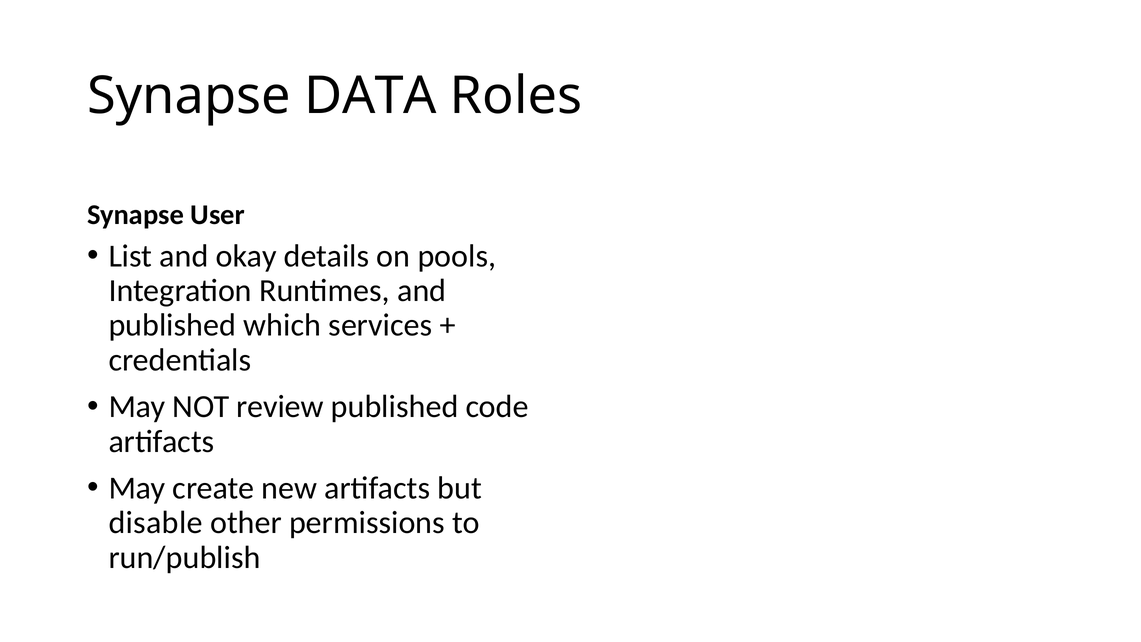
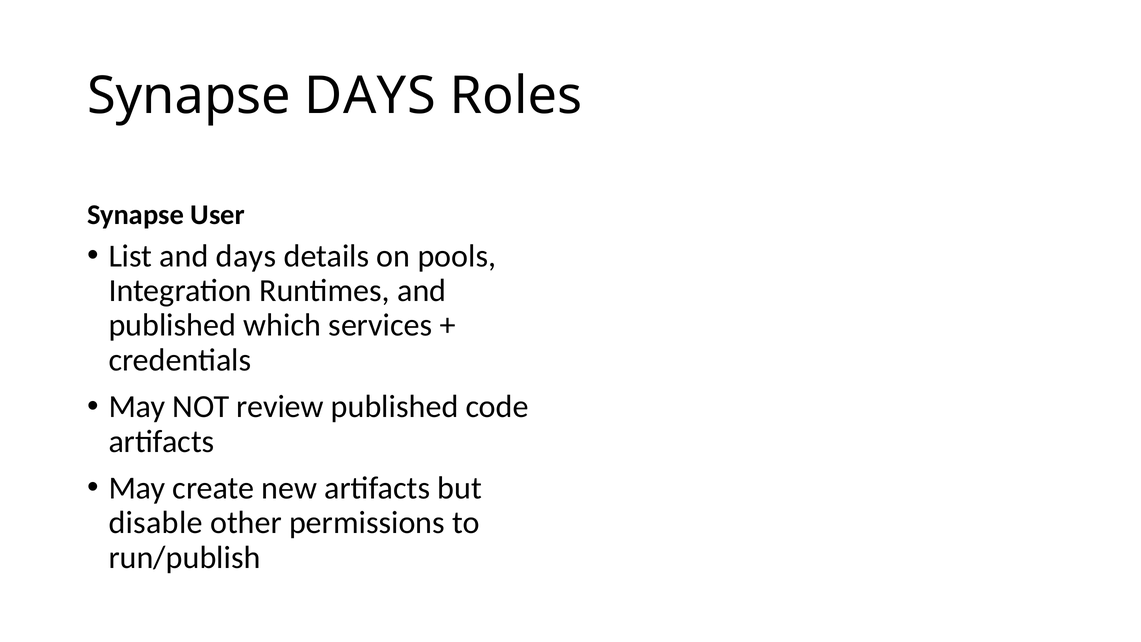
Synapse DATA: DATA -> DAYS (370, 96)
and okay: okay -> days (246, 256)
